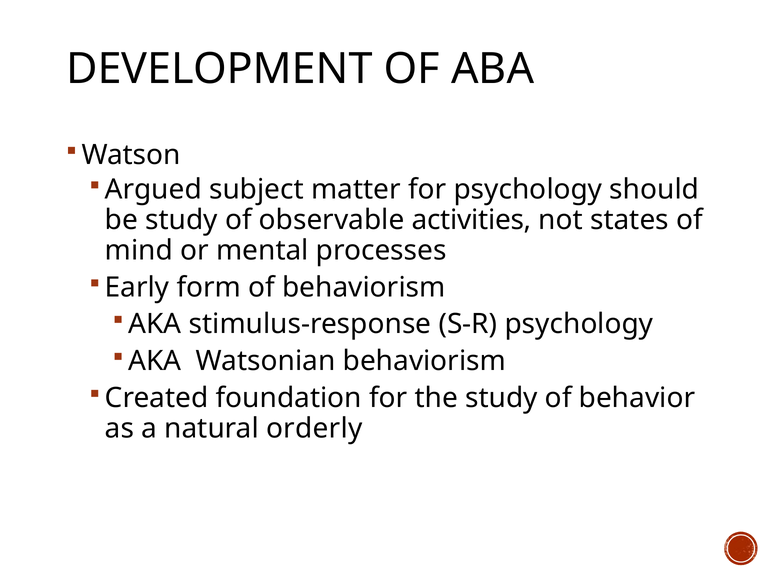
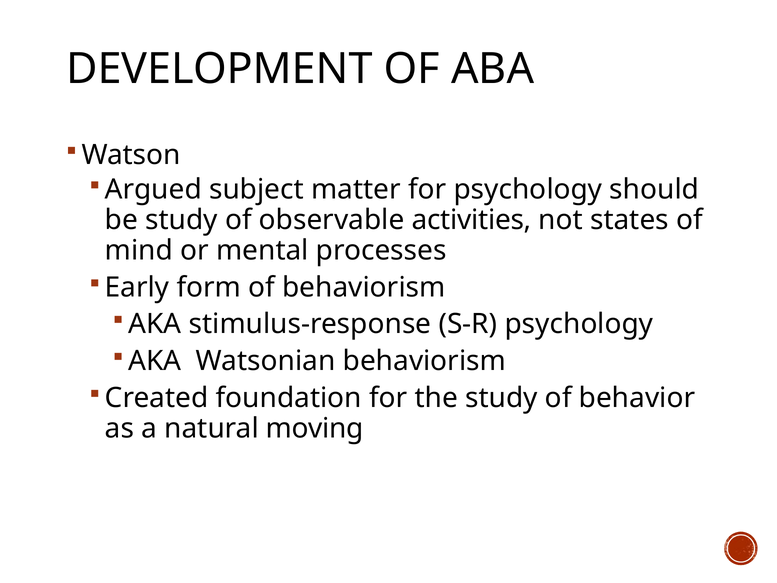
orderly: orderly -> moving (315, 428)
